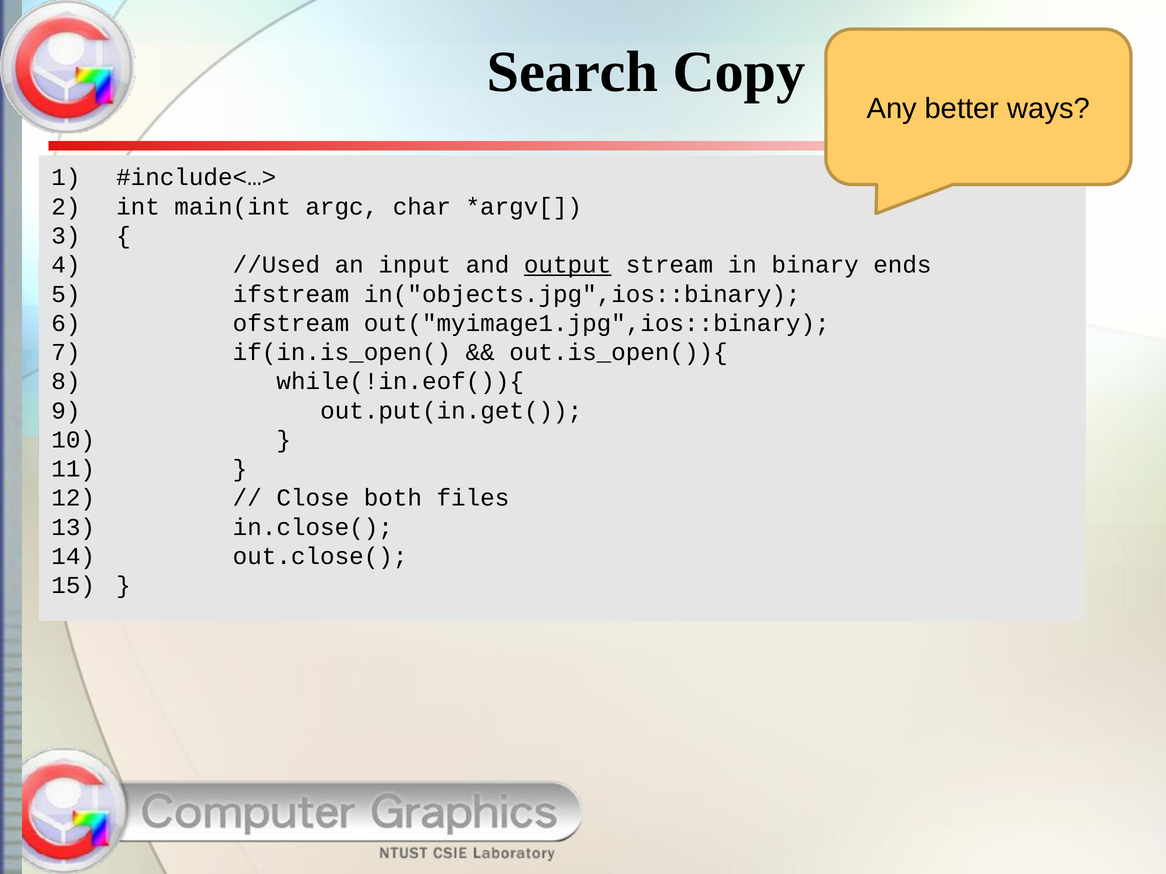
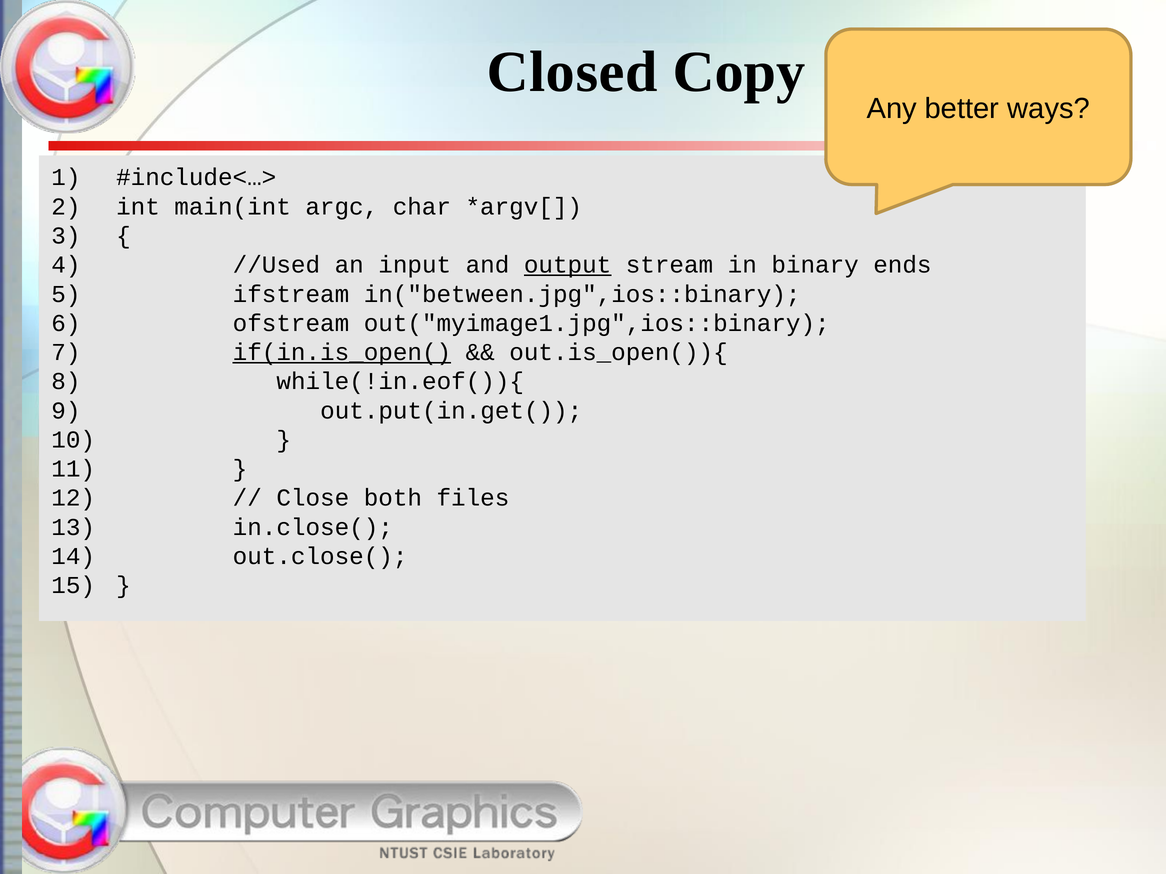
Search: Search -> Closed (572, 72)
in("objects.jpg",ios::binary: in("objects.jpg",ios::binary -> in("between.jpg",ios::binary (582, 294)
if(in.is_open( underline: none -> present (342, 352)
